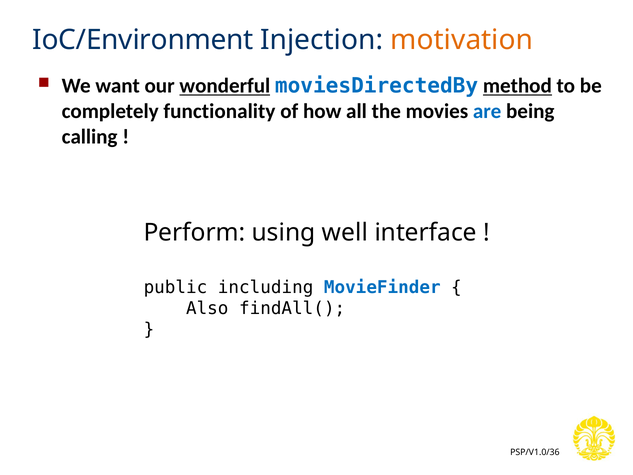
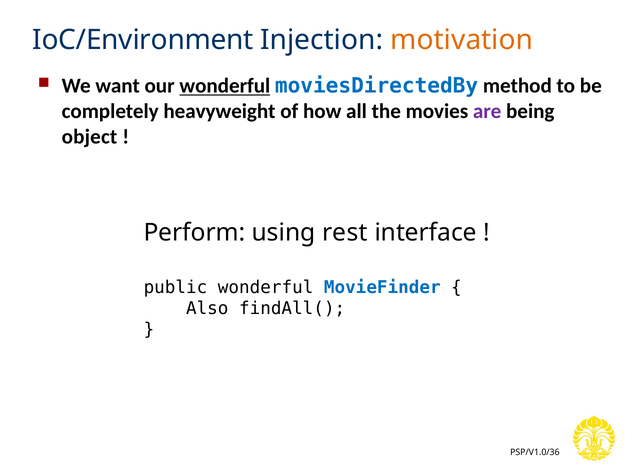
method underline: present -> none (517, 86)
functionality: functionality -> heavyweight (219, 111)
are colour: blue -> purple (487, 111)
calling: calling -> object (90, 137)
well: well -> rest (345, 233)
public including: including -> wonderful (266, 287)
